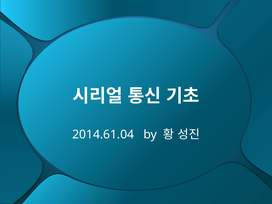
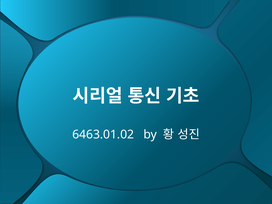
2014.61.04: 2014.61.04 -> 6463.01.02 (103, 135)
